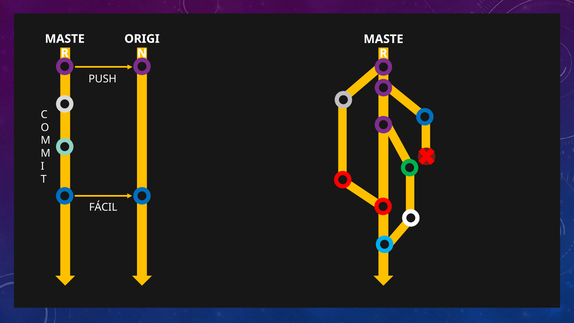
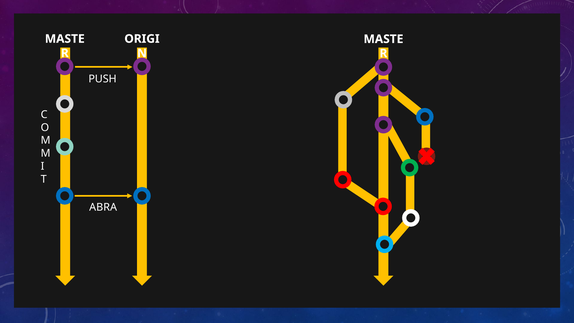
FÁCIL: FÁCIL -> ABRA (103, 207)
